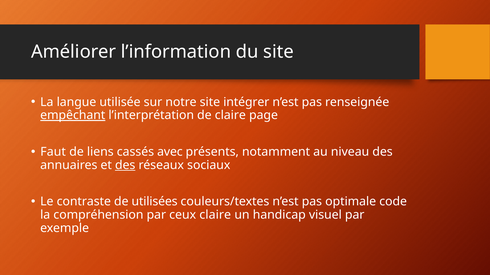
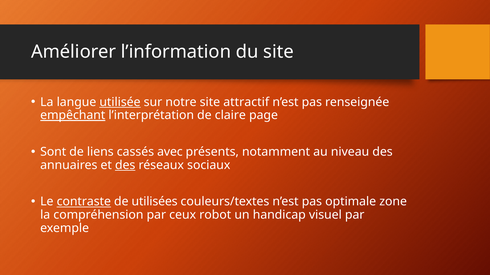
utilisée underline: none -> present (120, 102)
intégrer: intégrer -> attractif (246, 102)
Faut: Faut -> Sont (53, 152)
contraste underline: none -> present (84, 202)
code: code -> zone (393, 202)
ceux claire: claire -> robot (215, 215)
